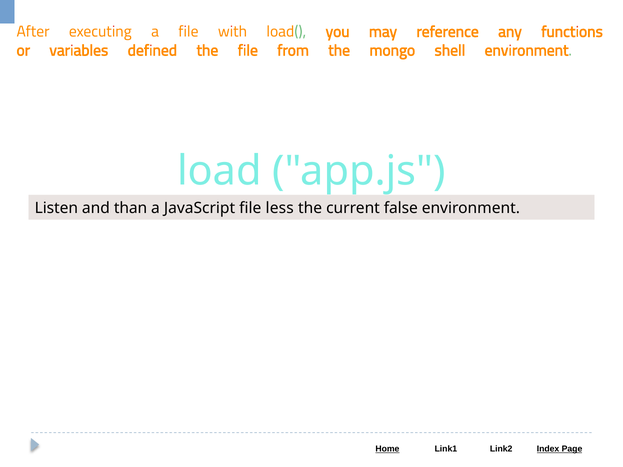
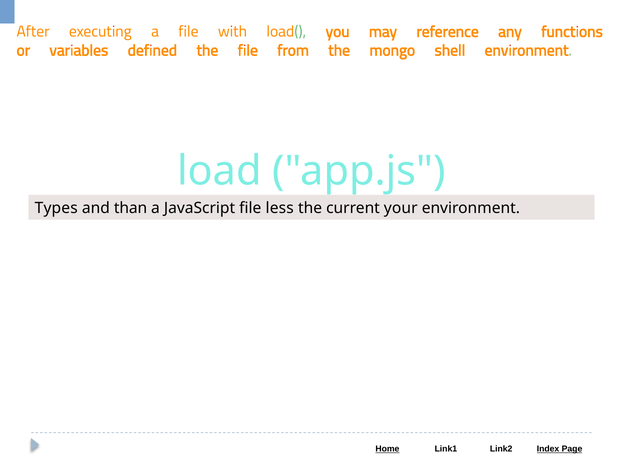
Listen: Listen -> Types (56, 208)
false: false -> your (401, 208)
